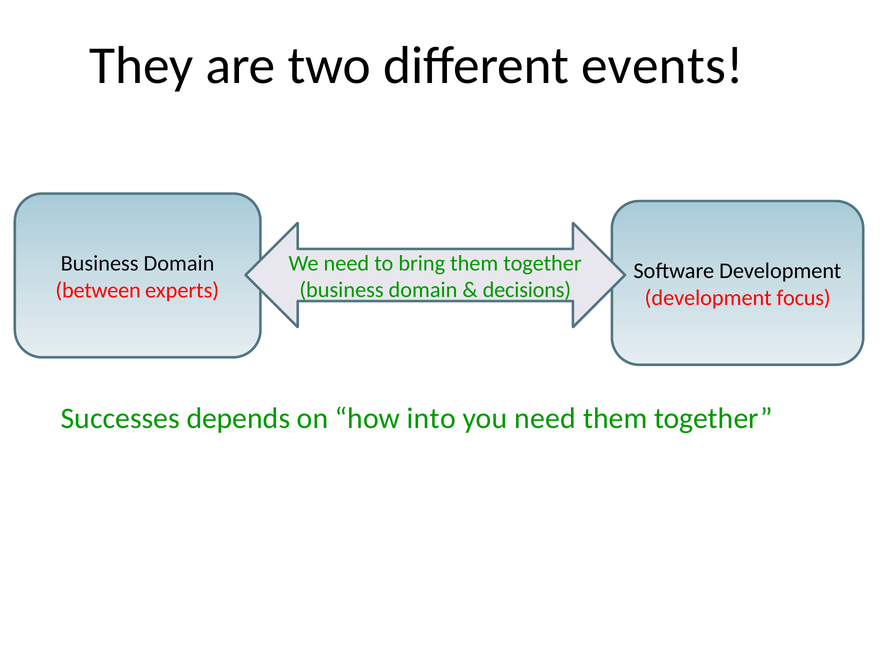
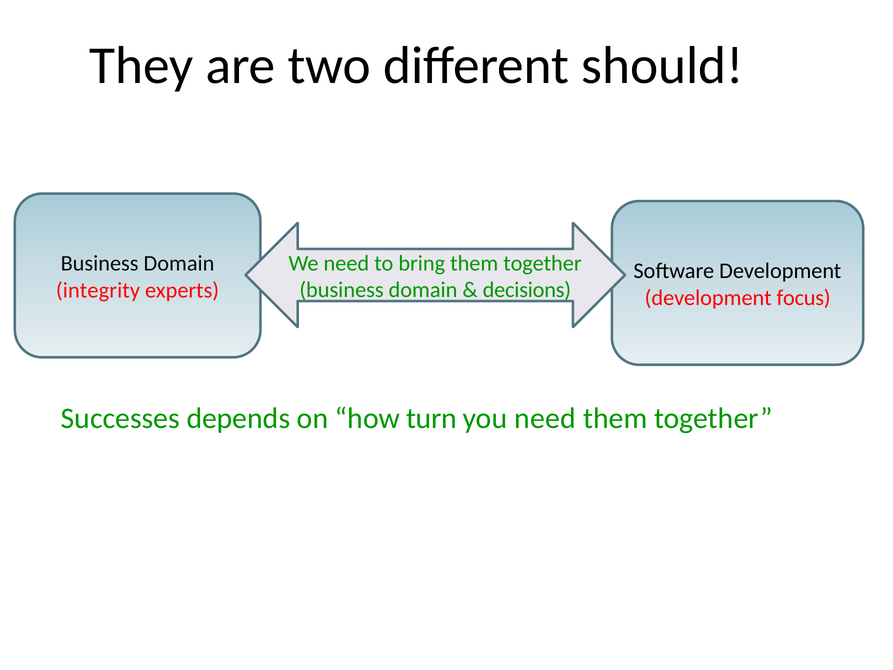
events: events -> should (663, 66)
between: between -> integrity (98, 290)
into: into -> turn (432, 418)
